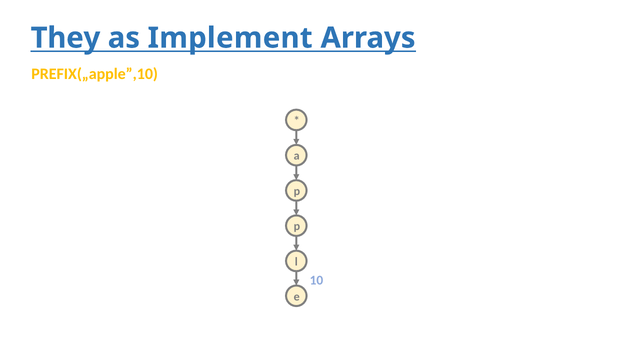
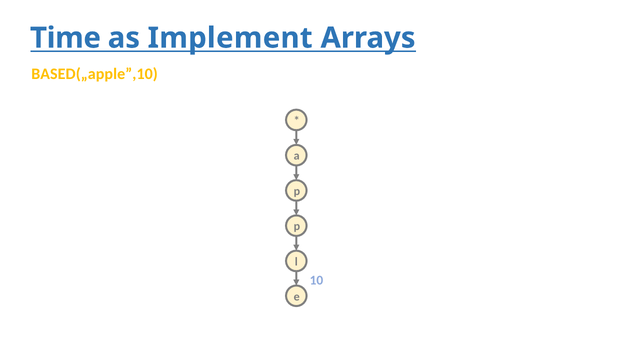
They: They -> Time (65, 38)
PREFIX(„apple”,10: PREFIX(„apple”,10 -> BASED(„apple”,10 (95, 74)
